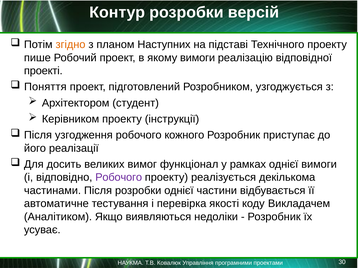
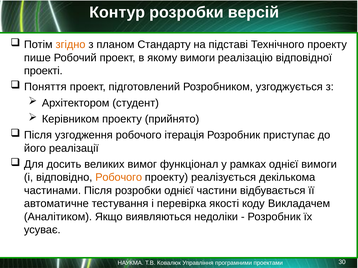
Наступних: Наступних -> Стандарту (164, 45)
інструкції: інструкції -> прийнято (172, 119)
кожного: кожного -> ітерація (184, 135)
Робочого colour: purple -> orange (119, 178)
